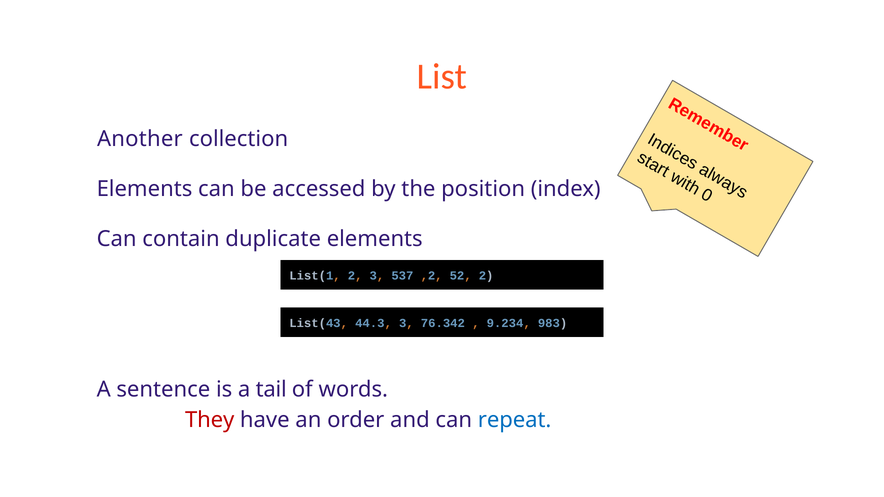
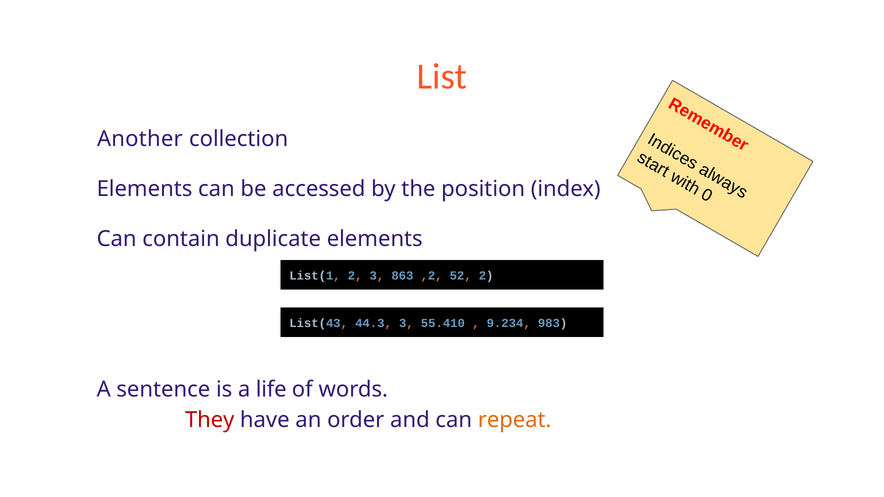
537: 537 -> 863 (402, 276)
76.342: 76.342 -> 55.410 (443, 323)
tail: tail -> life (271, 390)
repeat colour: blue -> orange (515, 420)
